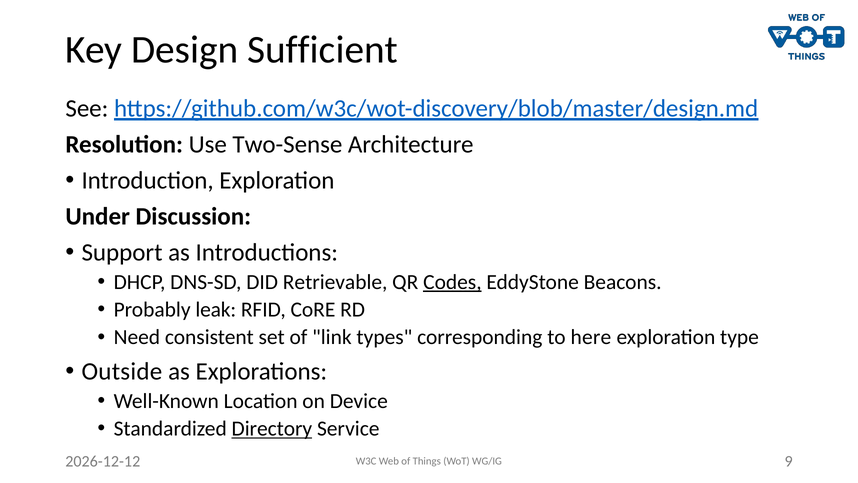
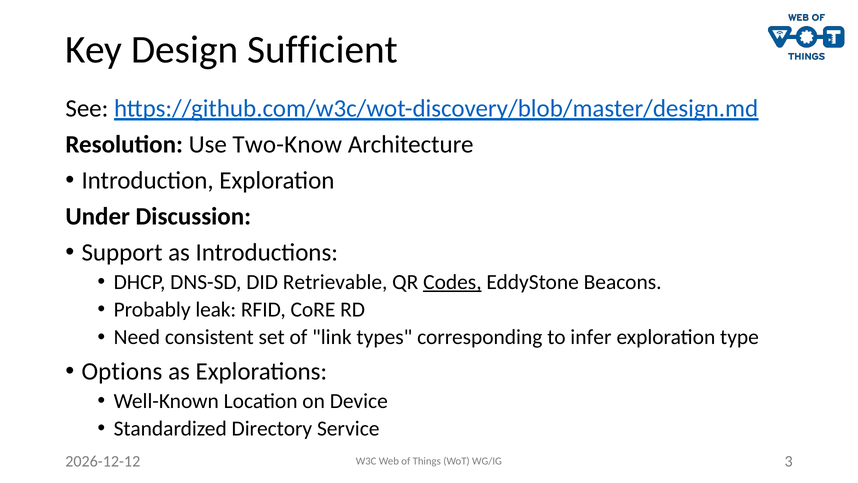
Two-Sense: Two-Sense -> Two-Know (287, 144)
here: here -> infer (591, 337)
Outside: Outside -> Options (122, 371)
Directory underline: present -> none (272, 428)
9: 9 -> 3 (789, 461)
